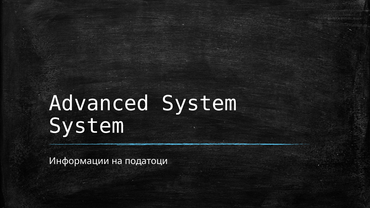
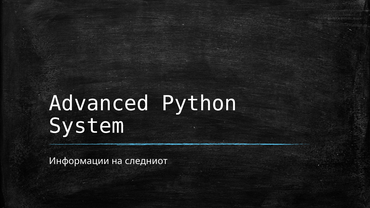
Advanced System: System -> Python (199, 104)
податоци: податоци -> следниот (146, 161)
